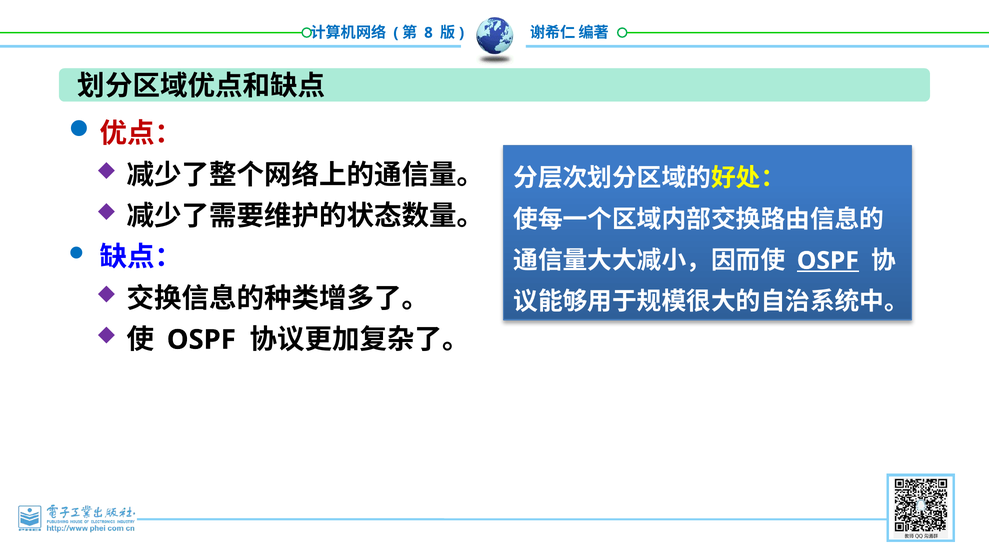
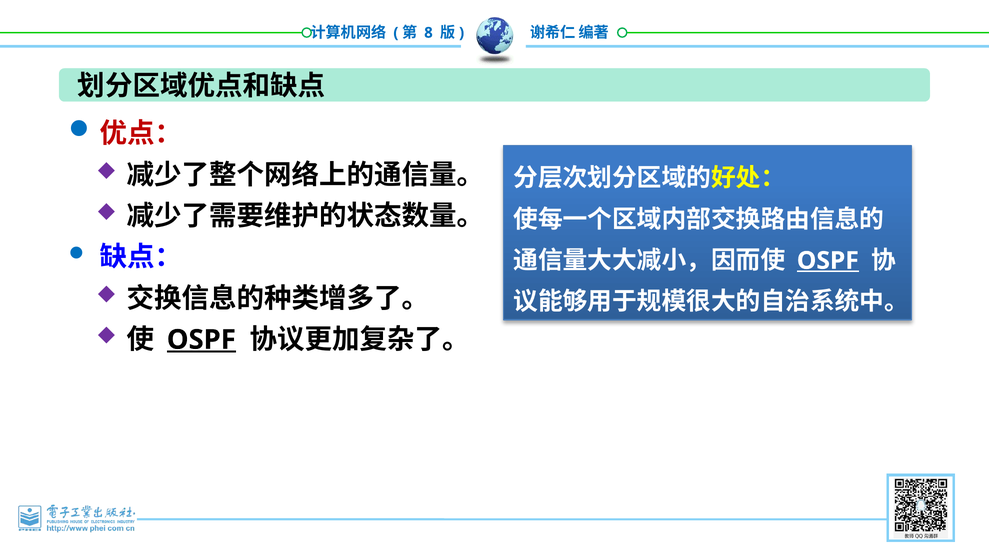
OSPF underline: none -> present (201, 340)
